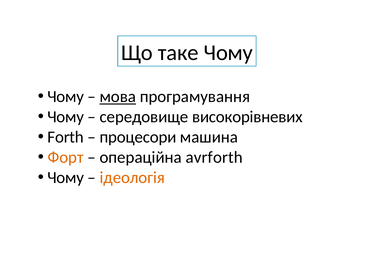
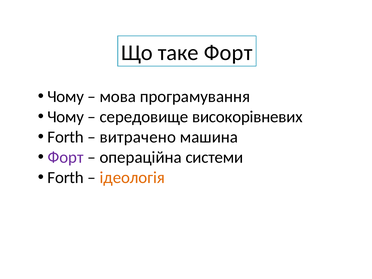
таке Чому: Чому -> Форт (228, 53)
мова underline: present -> none (118, 97)
процесори: процесори -> витрачено (138, 137)
Форт colour: orange -> purple (66, 157)
avrforth: avrforth -> системи (214, 157)
Чому: Чому -> Forth (66, 178)
